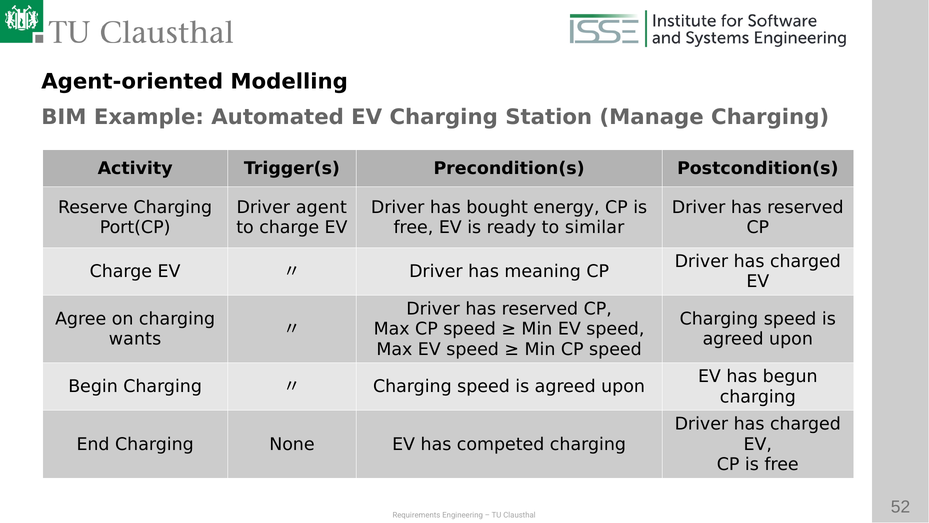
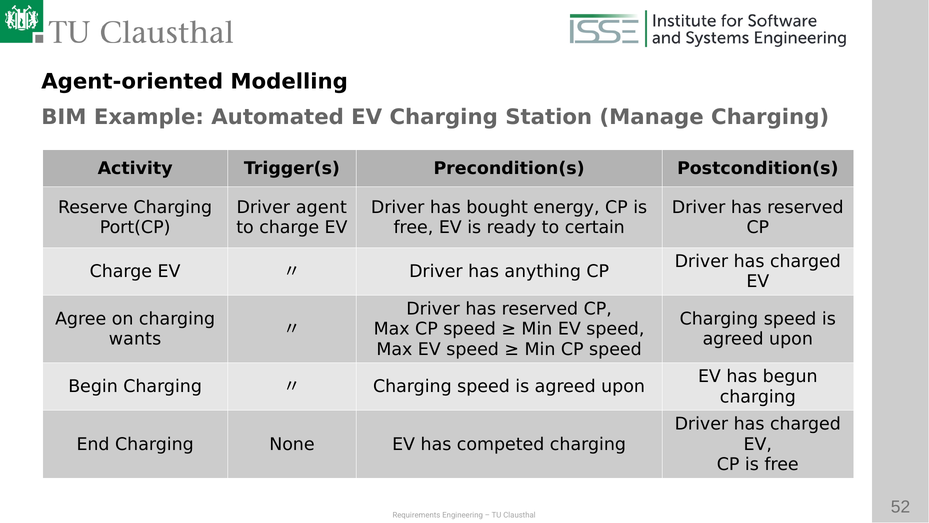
similar: similar -> certain (595, 227)
meaning: meaning -> anything (543, 271)
